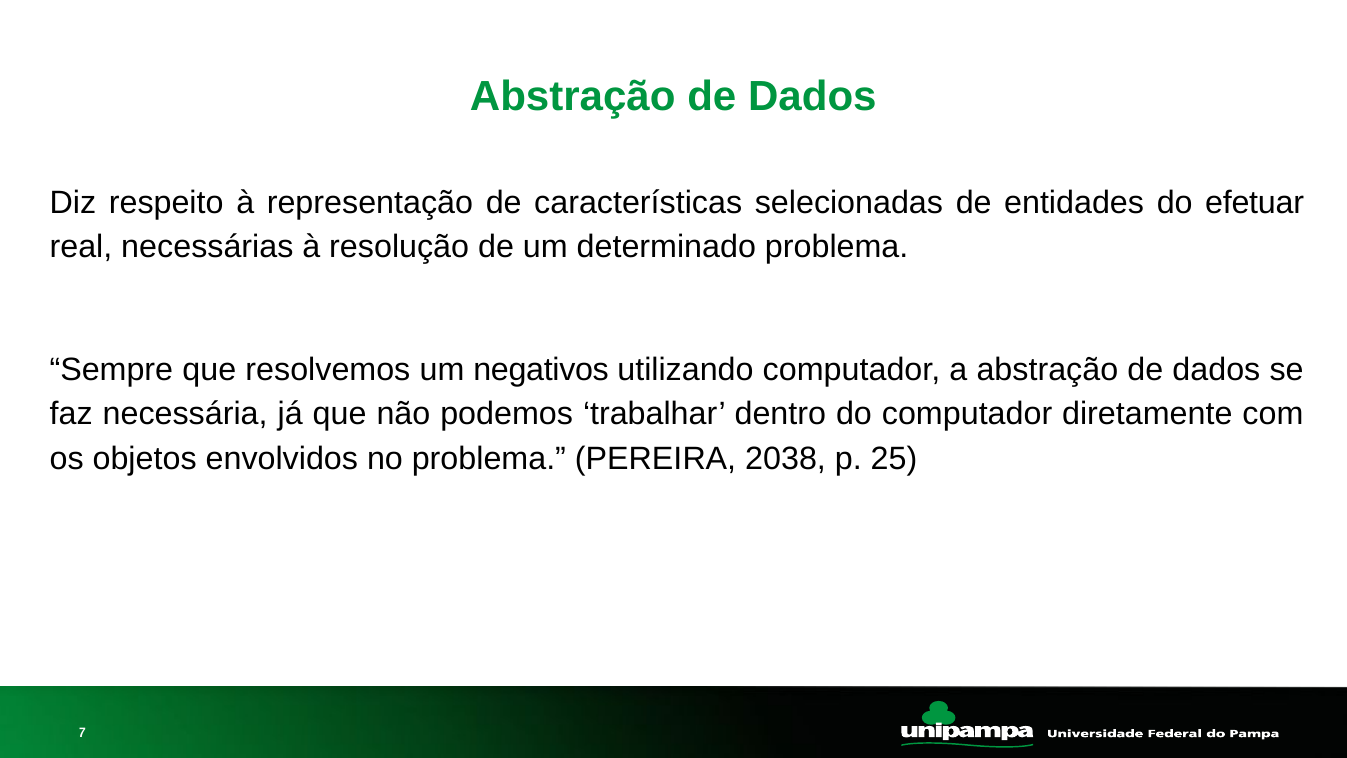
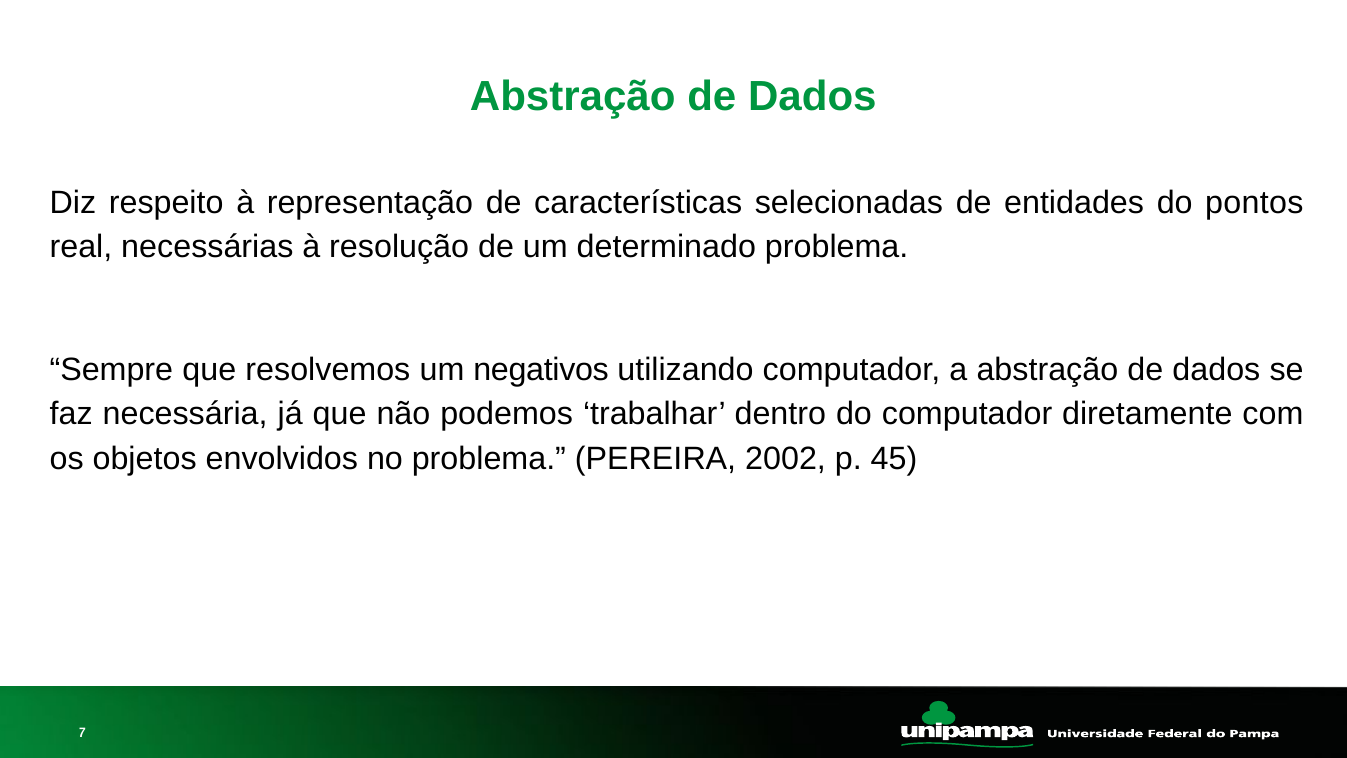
efetuar: efetuar -> pontos (1254, 202)
2038: 2038 -> 2002 (786, 458)
25: 25 -> 45 (894, 458)
